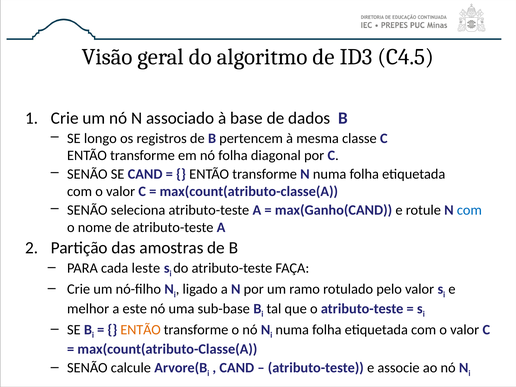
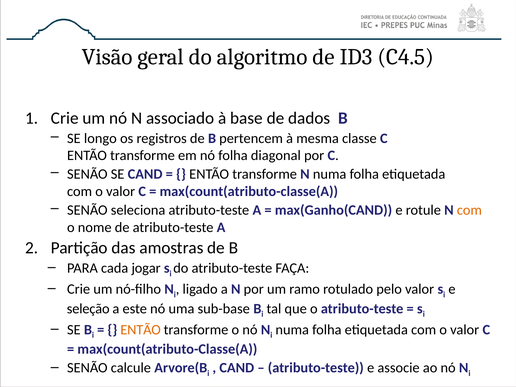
com colour: blue -> orange (469, 210)
leste: leste -> jogar (146, 268)
melhor: melhor -> seleção (88, 309)
